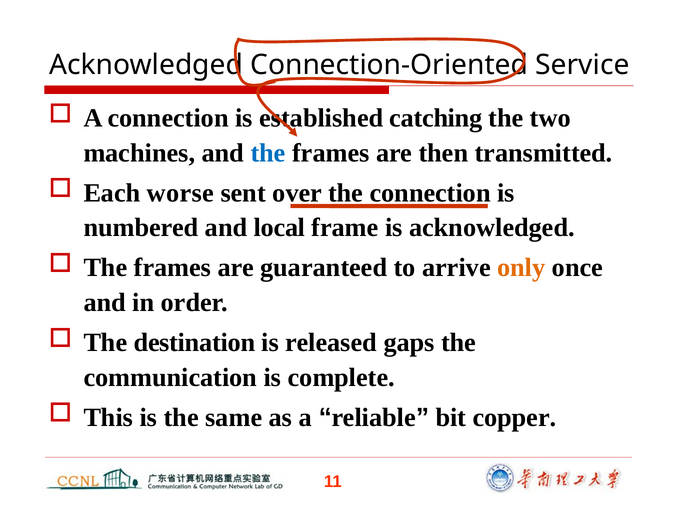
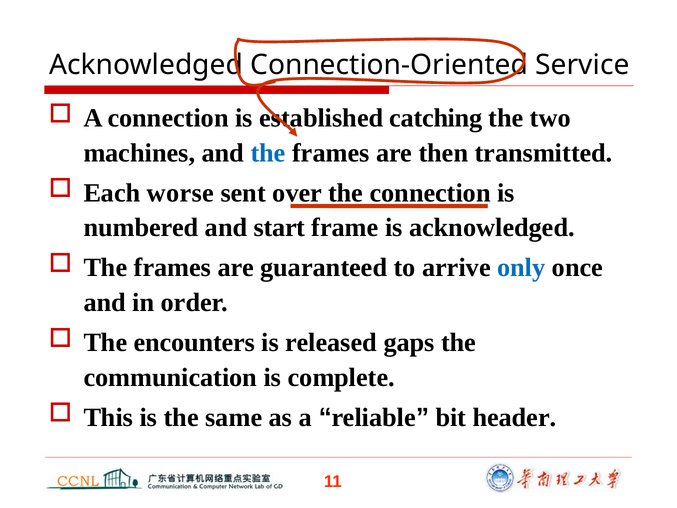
local: local -> start (279, 228)
only colour: orange -> blue (521, 268)
destination: destination -> encounters (194, 342)
copper: copper -> header (514, 417)
